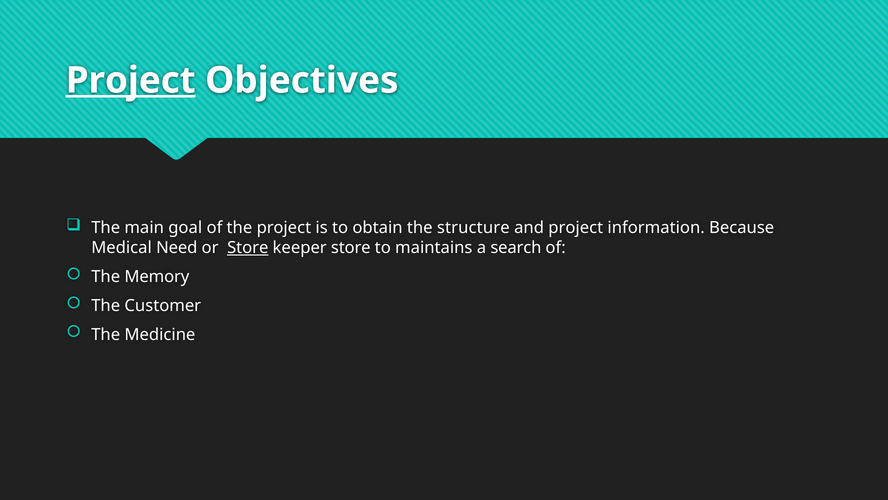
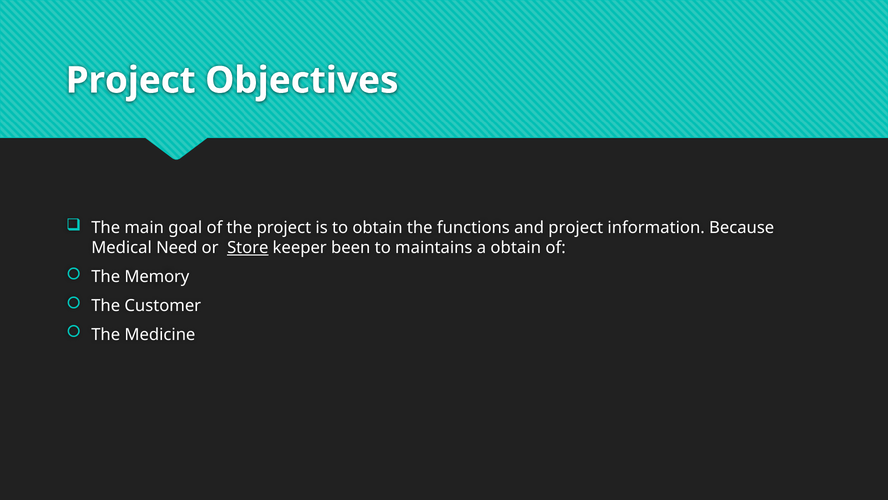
Project underline: present -> none (131, 80)
structure: structure -> functions (473, 228)
keeper store: store -> been (351, 248)
a search: search -> obtain (516, 248)
